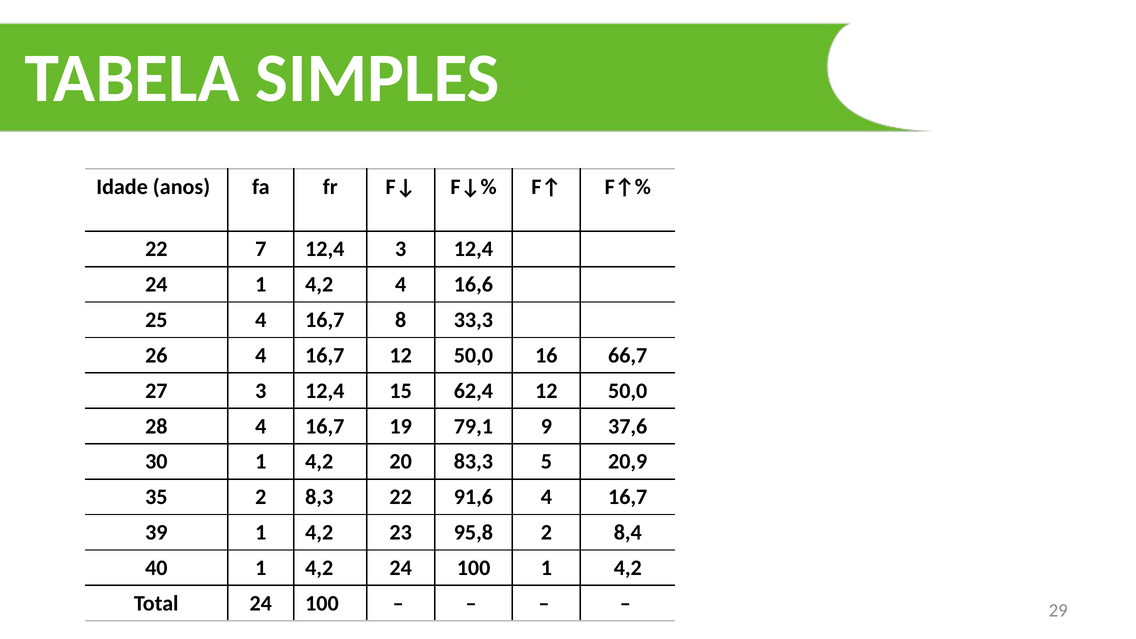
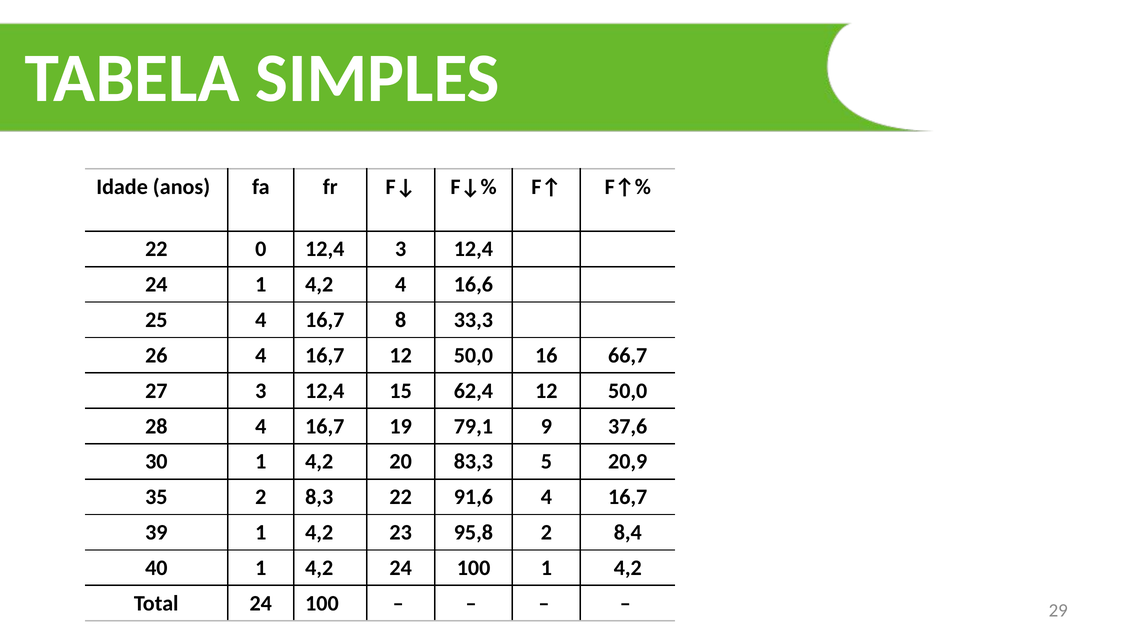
7: 7 -> 0 (261, 249)
